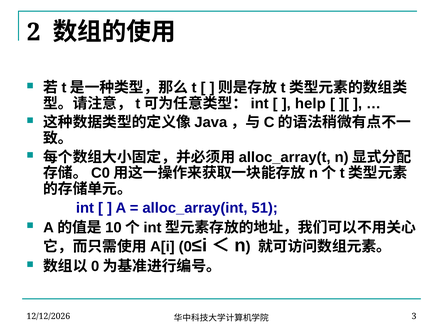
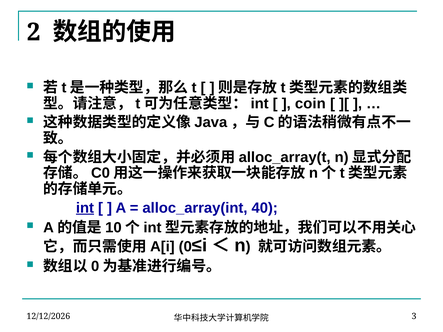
help: help -> coin (310, 104)
int underline: none -> present (85, 208)
51: 51 -> 40 (265, 208)
